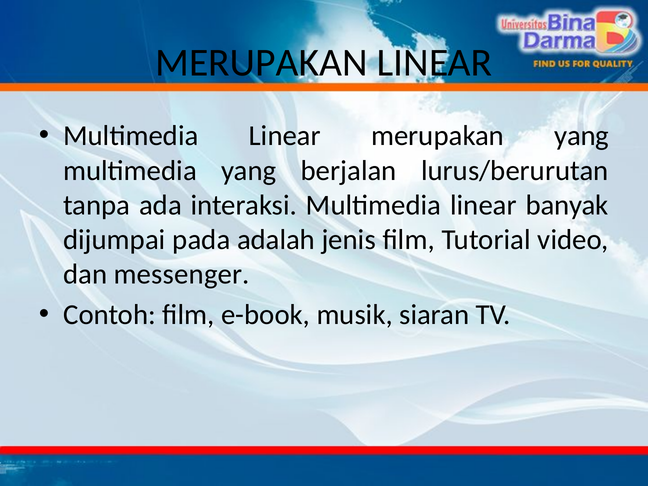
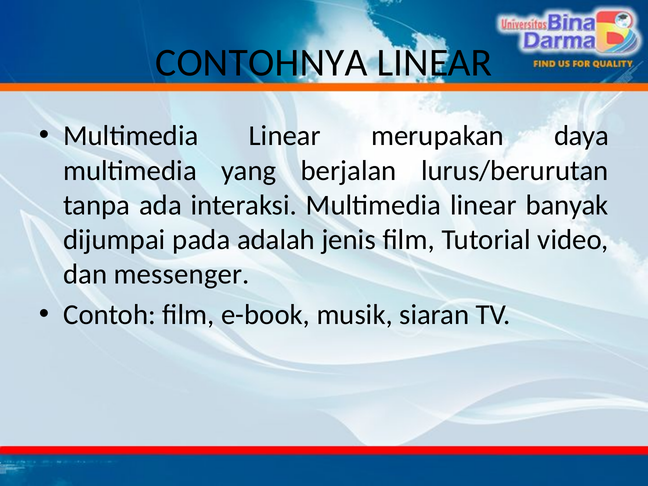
MERUPAKAN: MERUPAKAN -> CONTOHNYA (261, 63)
merupakan yang: yang -> daya (582, 136)
